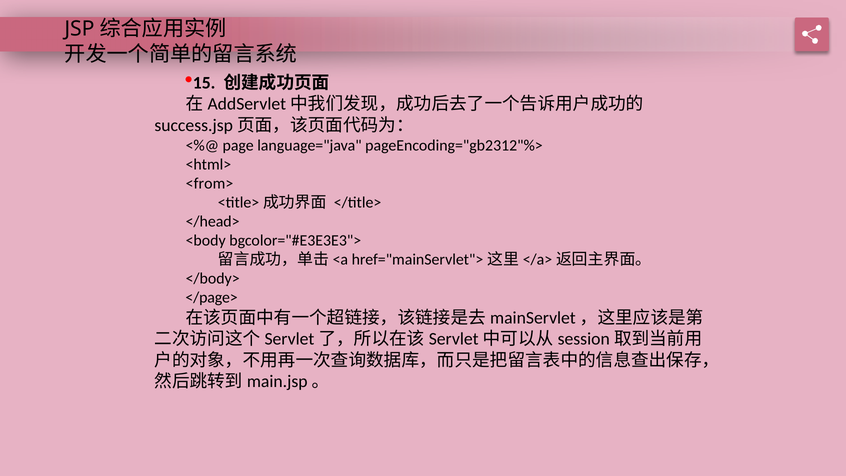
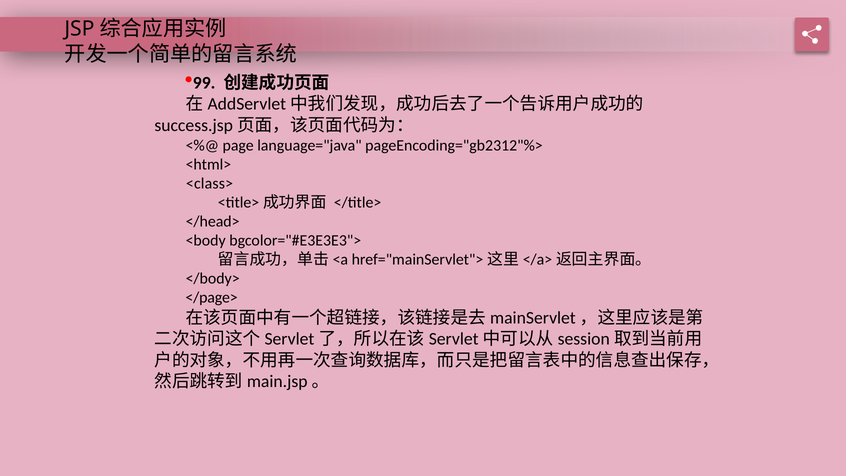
15: 15 -> 99 (204, 83)
<from>: <from> -> <class> (209, 183)
